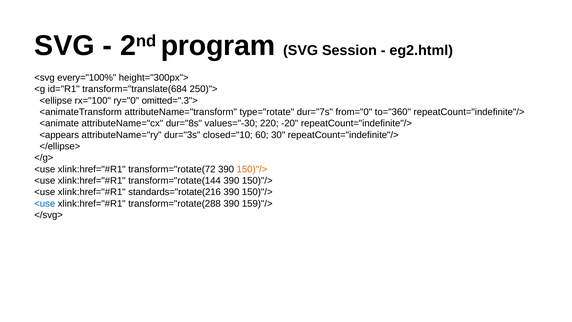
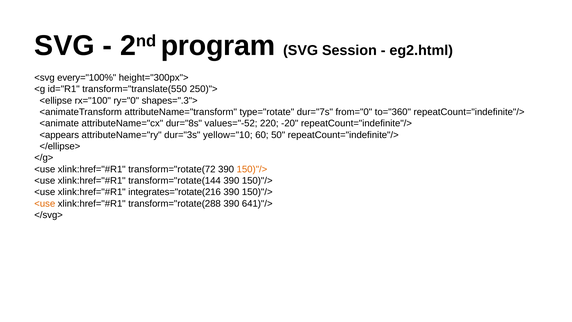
transform="translate(684: transform="translate(684 -> transform="translate(550 (135, 89)
omitted=".3">: omitted=".3"> -> shapes=".3"> (170, 101)
values="-30: values="-30 -> values="-52 (231, 123)
closed="10: closed="10 -> yellow="10 (228, 135)
30: 30 -> 50 (278, 135)
standards="rotate(216: standards="rotate(216 -> integrates="rotate(216 (175, 192)
<use colour: blue -> orange (45, 203)
159)"/>: 159)"/> -> 641)"/> (257, 203)
